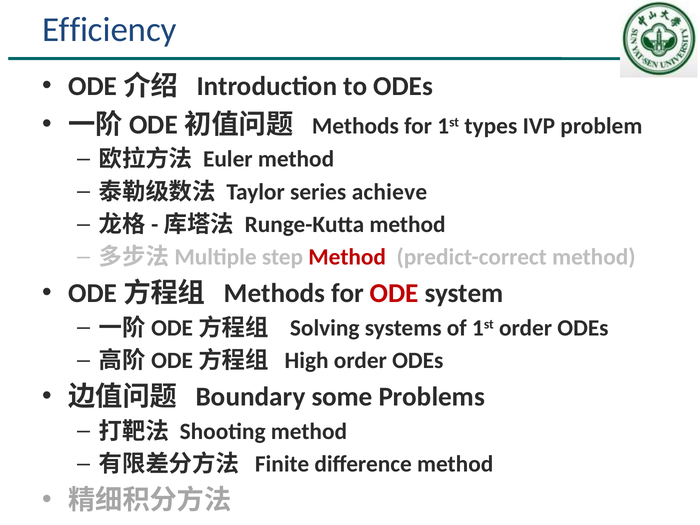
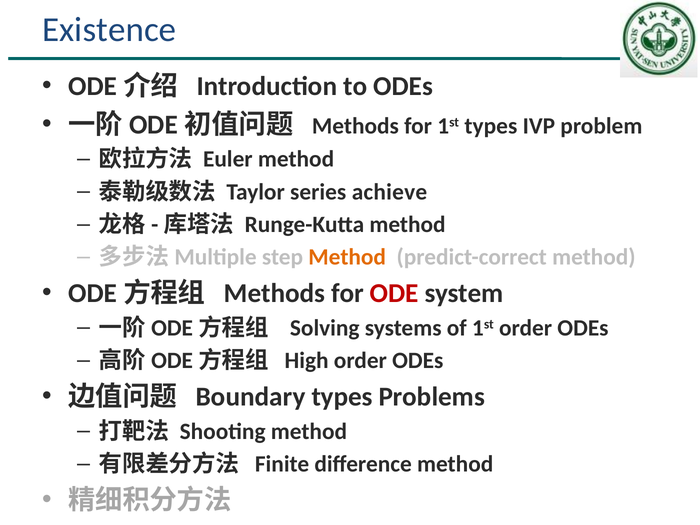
Efficiency: Efficiency -> Existence (109, 30)
Method colour: red -> orange (347, 257)
Boundary some: some -> types (342, 397)
